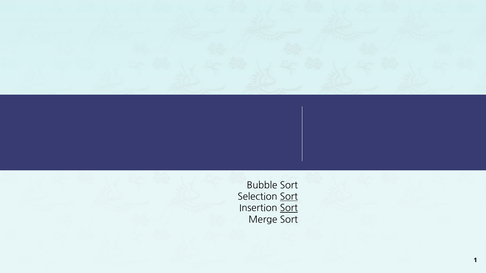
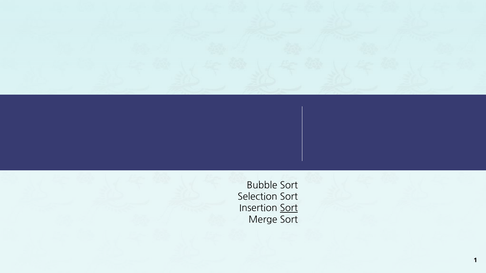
Sort underline: present -> none (289, 197)
